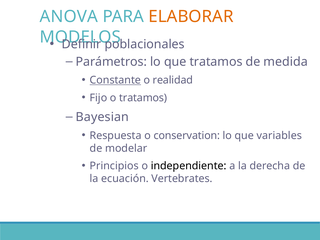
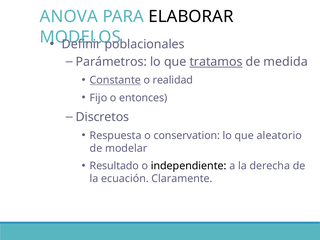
ELABORAR colour: orange -> black (191, 17)
tratamos underline: none -> present (216, 62)
o tratamos: tratamos -> entonces (143, 98)
Bayesian: Bayesian -> Discretos (102, 117)
variables: variables -> aleatorio (279, 136)
Principios: Principios -> Resultado (114, 166)
Vertebrates: Vertebrates -> Claramente (182, 179)
